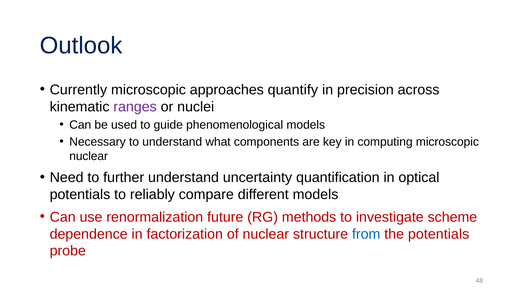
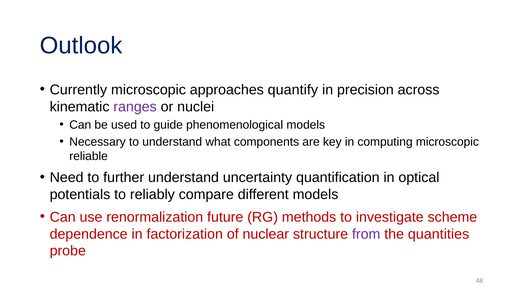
nuclear: nuclear -> reliable (89, 156)
from colour: blue -> purple (366, 234)
the potentials: potentials -> quantities (439, 234)
